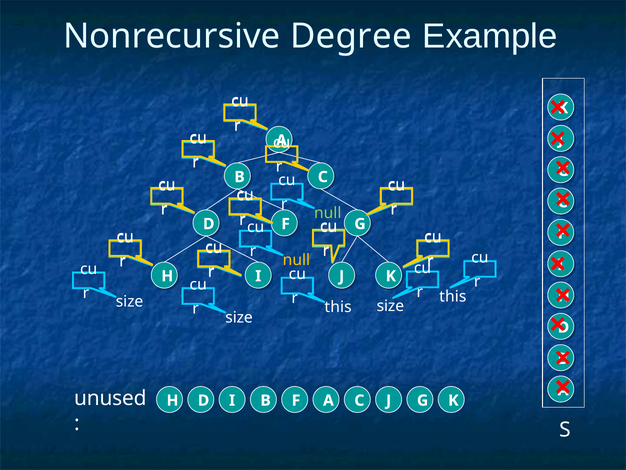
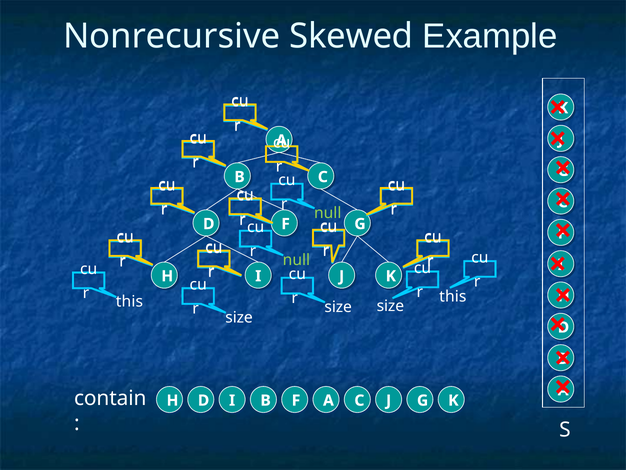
Degree: Degree -> Skewed (351, 36)
null colour: yellow -> light green (296, 260)
size: size -> this (129, 302)
this: this -> size (338, 307)
unused: unused -> contain (110, 398)
